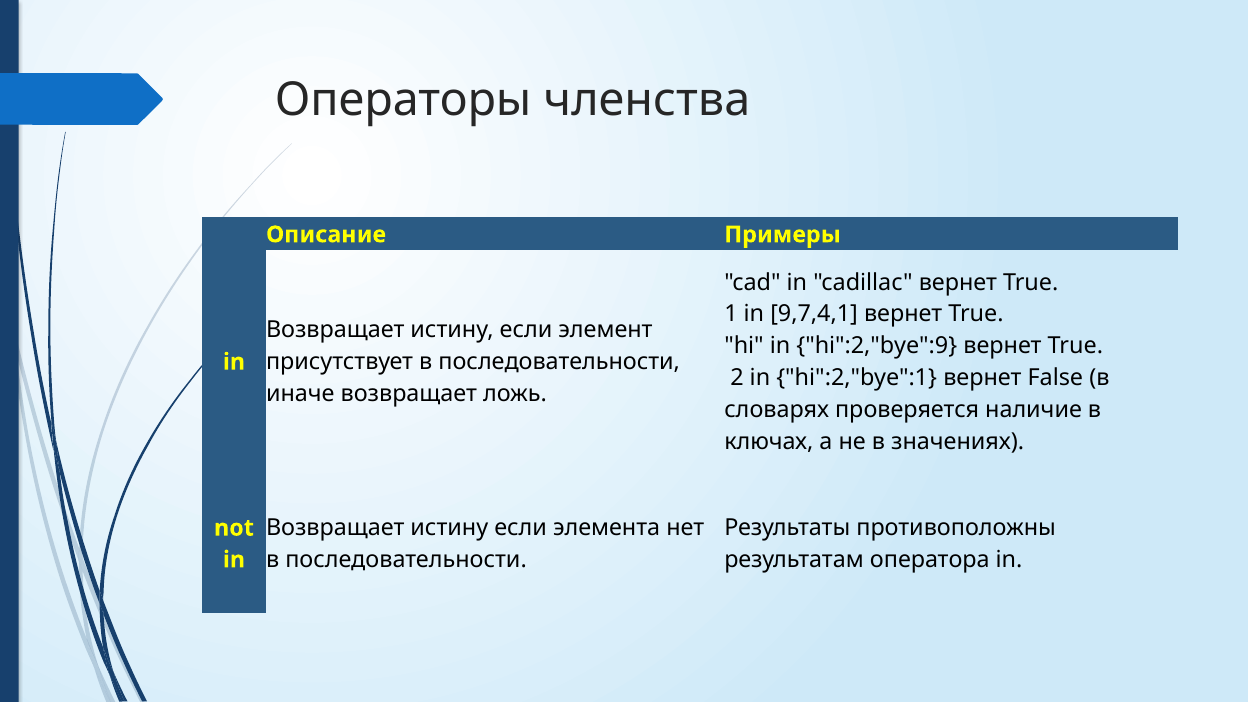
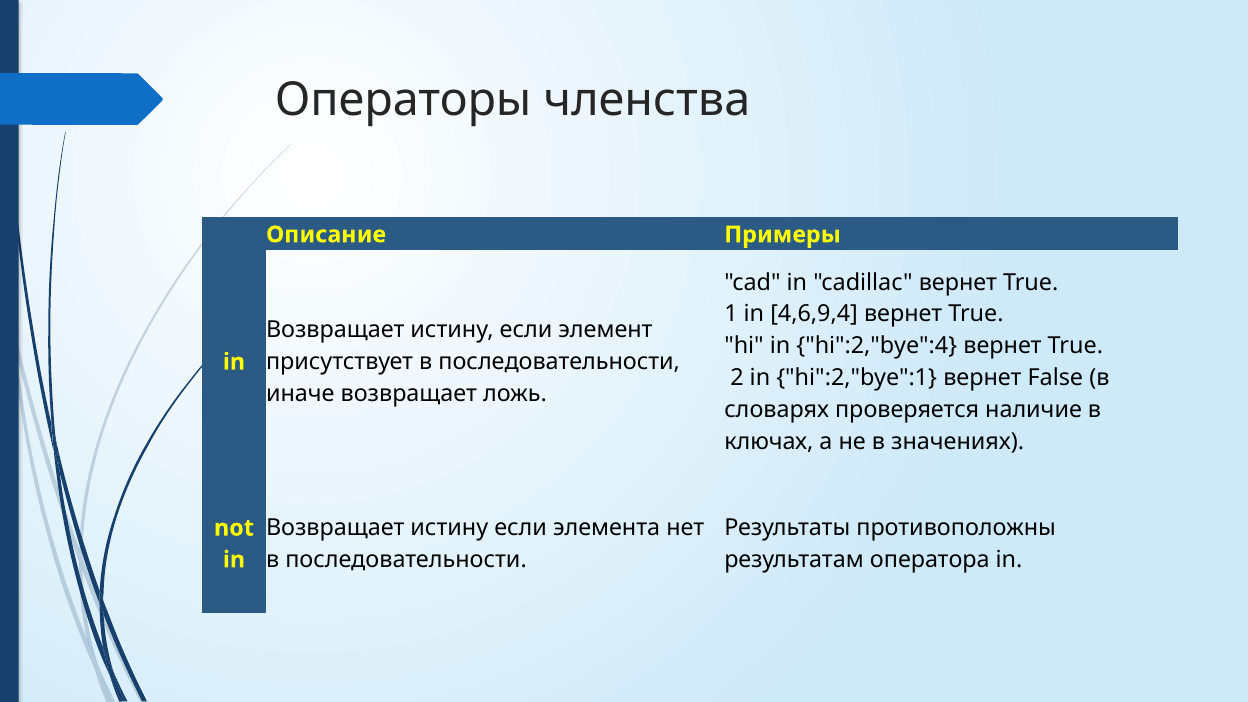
9,7,4,1: 9,7,4,1 -> 4,6,9,4 (814, 314)
hi":2,"bye":9: hi":2,"bye":9 -> hi":2,"bye":4 (877, 346)
